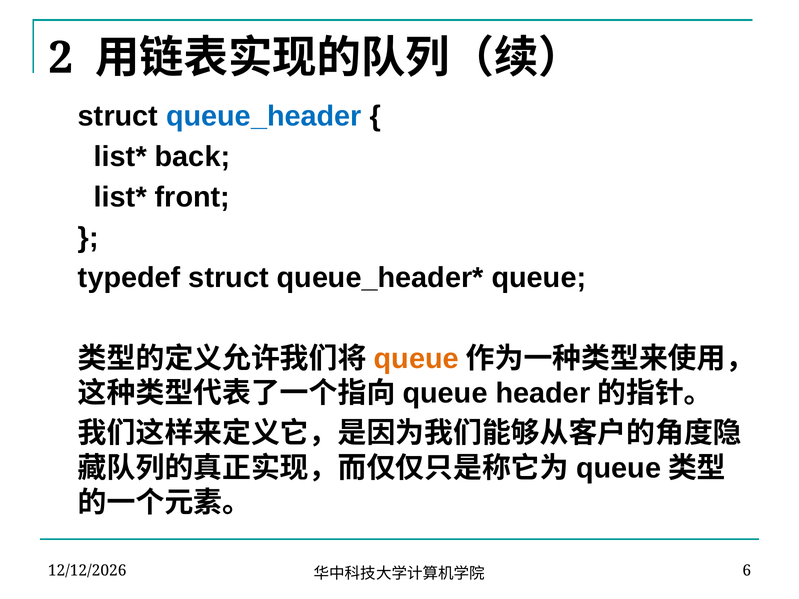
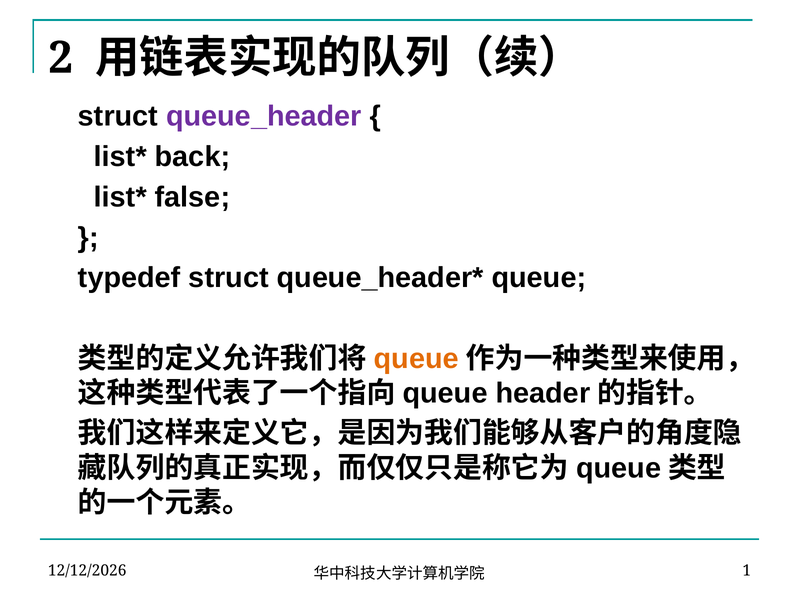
queue_header colour: blue -> purple (264, 117)
front: front -> false (192, 197)
6: 6 -> 1 (747, 571)
